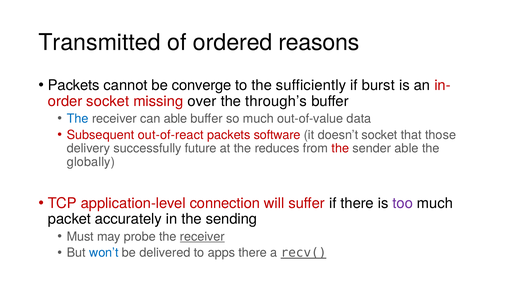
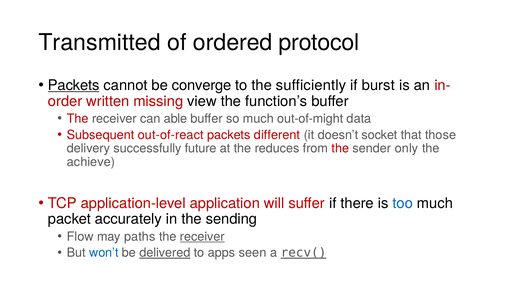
reasons: reasons -> protocol (319, 42)
Packets underline: none -> present (74, 85)
socket: socket -> written (108, 101)
over: over -> view (202, 101)
through’s: through’s -> function’s (276, 101)
The colour: blue -> red (78, 119)
out-of-value: out-of-value -> out-of-might (310, 119)
software: software -> different (277, 135)
sender able: able -> only (407, 149)
globally: globally -> achieve (91, 162)
connection: connection -> application (225, 203)
too colour: purple -> blue (403, 203)
Must: Must -> Flow (80, 237)
probe: probe -> paths (140, 237)
delivered underline: none -> present (165, 253)
apps there: there -> seen (253, 253)
